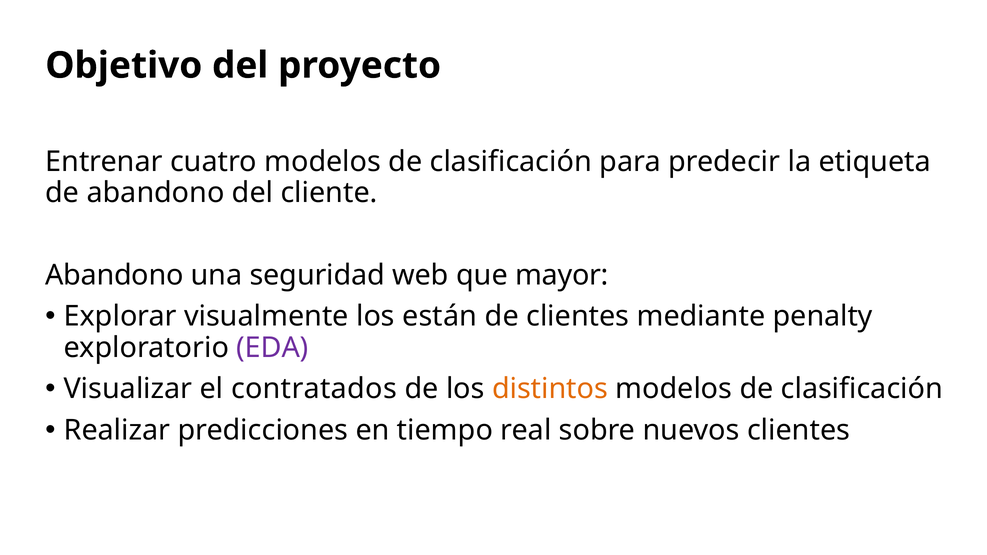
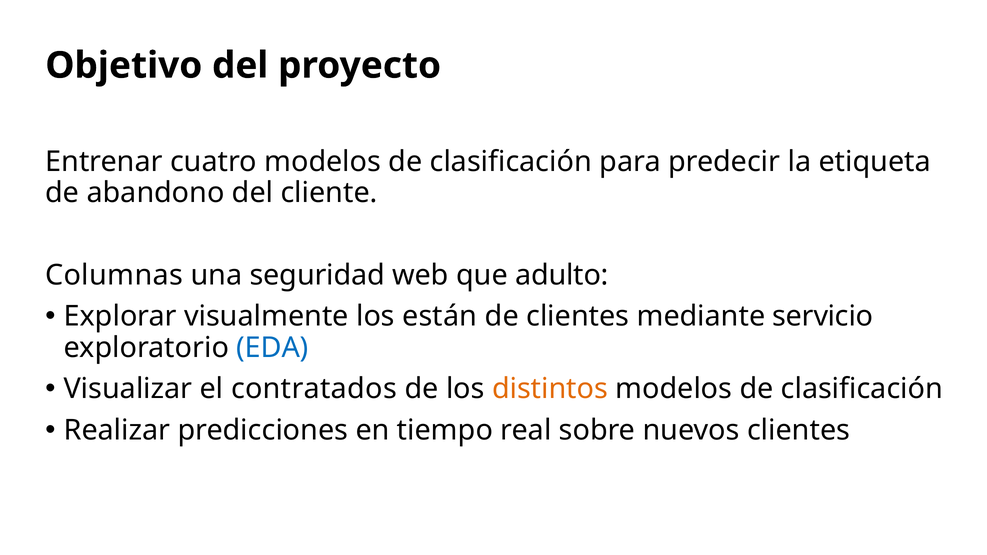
Abandono: Abandono -> Columnas (114, 275)
mayor: mayor -> adulto (562, 275)
penalty: penalty -> servicio (823, 317)
EDA colour: purple -> blue (272, 348)
